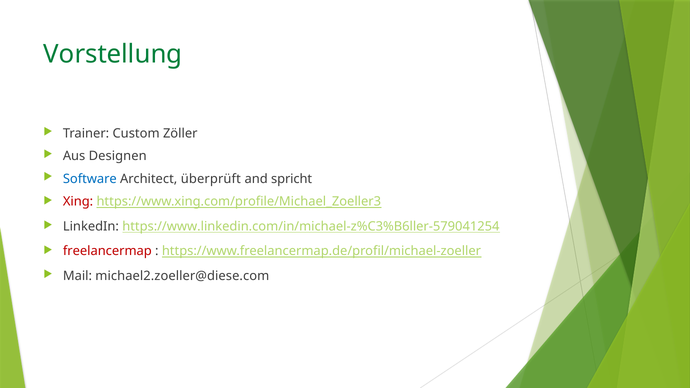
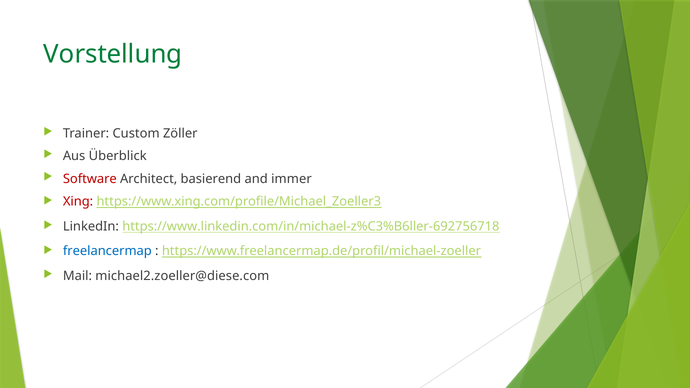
Designen: Designen -> Überblick (118, 156)
Software colour: blue -> red (90, 179)
überprüft: überprüft -> basierend (211, 179)
spricht: spricht -> immer (291, 179)
https://www.linkedin.com/in/michael-z%C3%B6ller-579041254: https://www.linkedin.com/in/michael-z%C3%B6ller-579041254 -> https://www.linkedin.com/in/michael-z%C3%B6ller-692756718 (311, 226)
freelancermap colour: red -> blue (107, 251)
